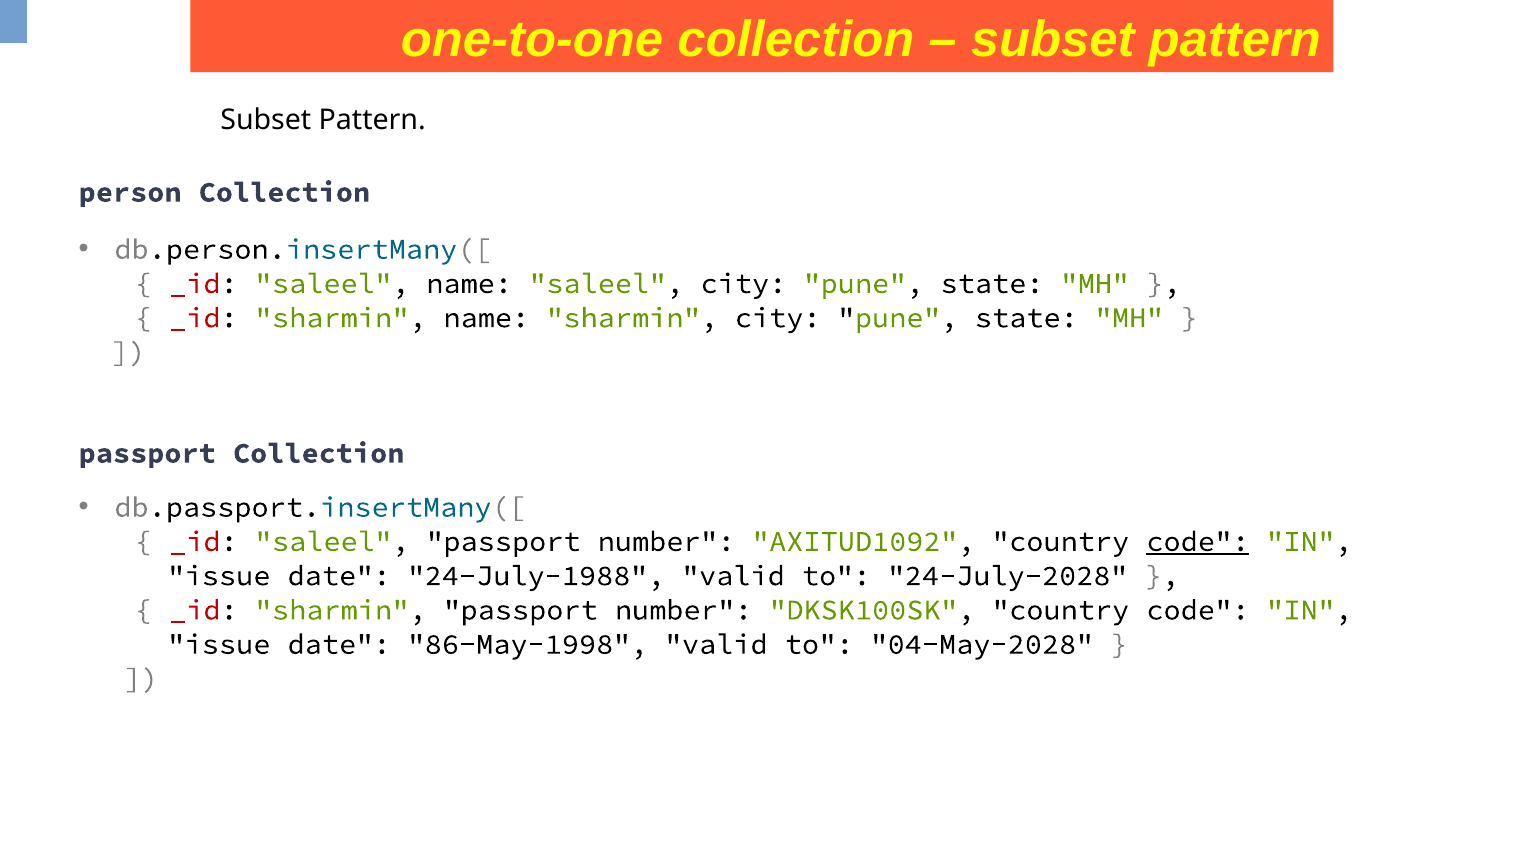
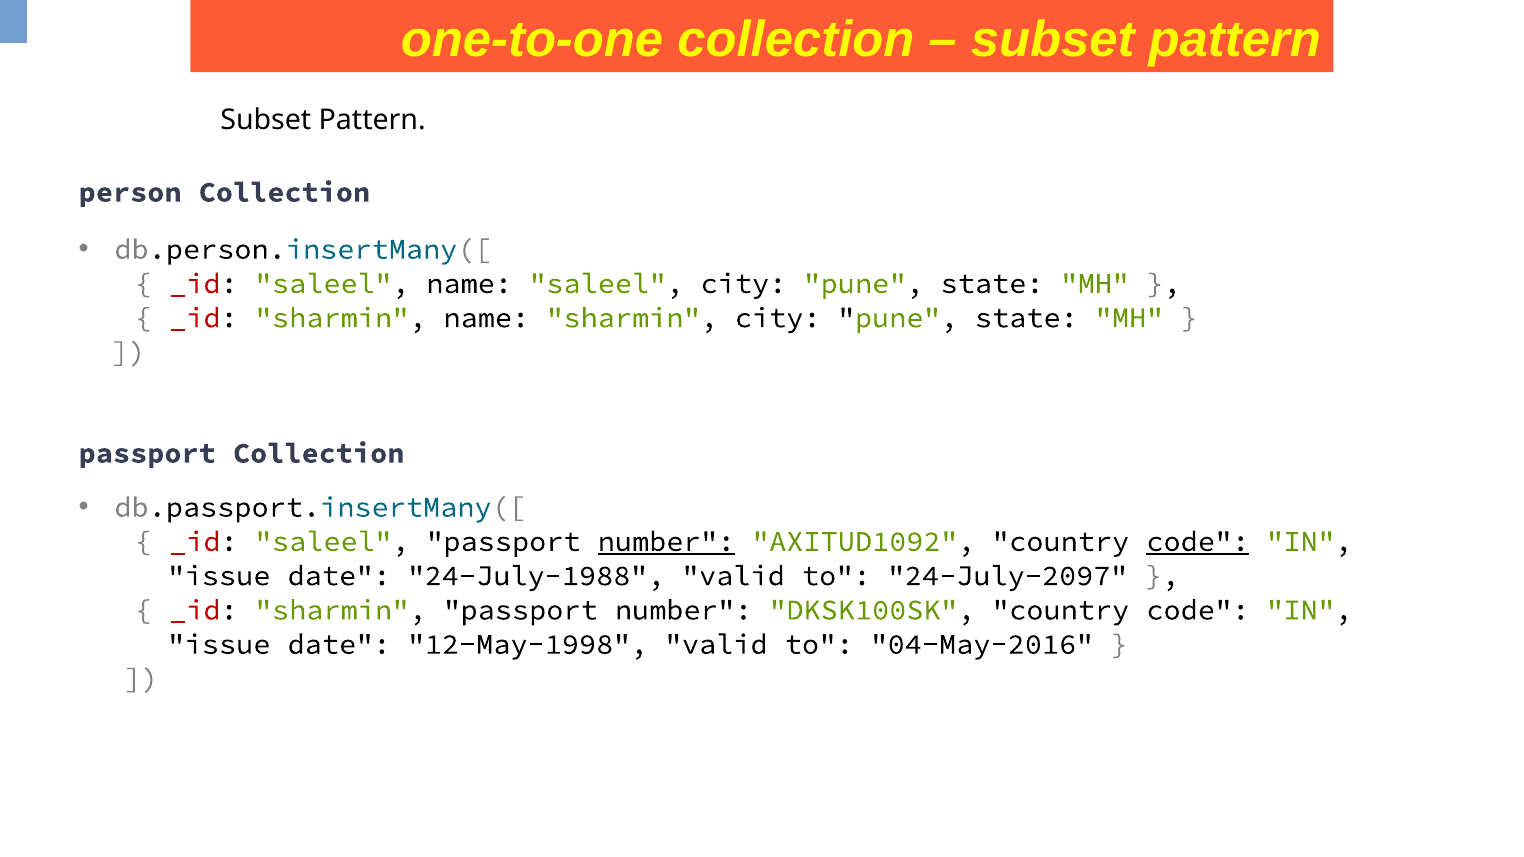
number underline: none -> present (666, 542)
24-July-2028: 24-July-2028 -> 24-July-2097 (1008, 576)
86-May-1998: 86-May-1998 -> 12-May-1998 (528, 645)
04-May-2028: 04-May-2028 -> 04-May-2016 (982, 645)
